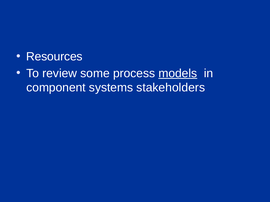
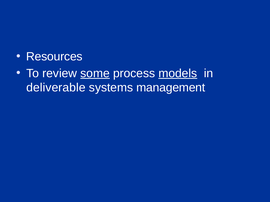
some underline: none -> present (95, 73)
component: component -> deliverable (56, 88)
stakeholders: stakeholders -> management (171, 88)
